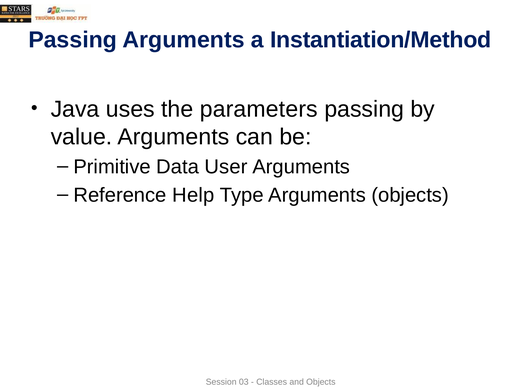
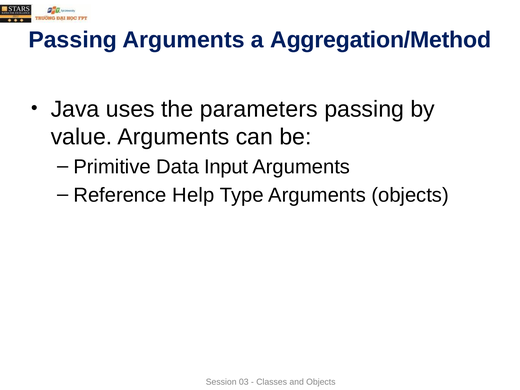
Instantiation/Method: Instantiation/Method -> Aggregation/Method (381, 40)
User: User -> Input (226, 167)
